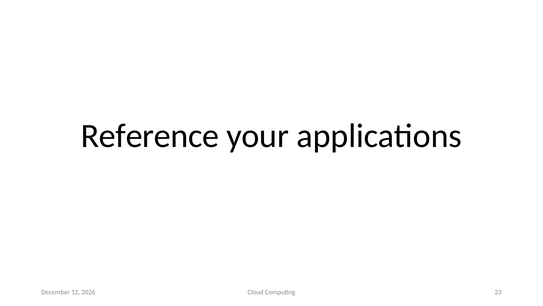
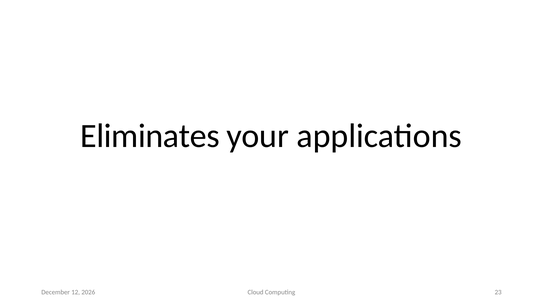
Reference: Reference -> Eliminates (150, 136)
